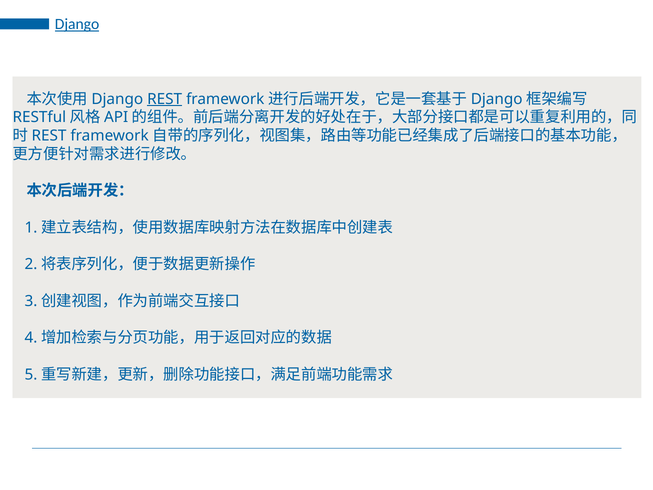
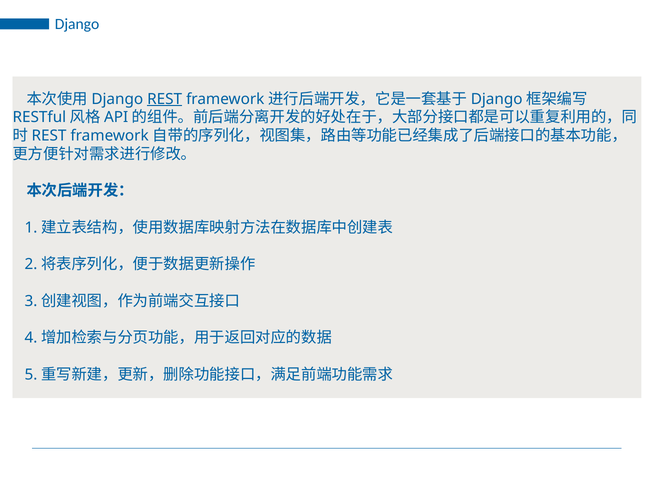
Django underline: present -> none (77, 24)
